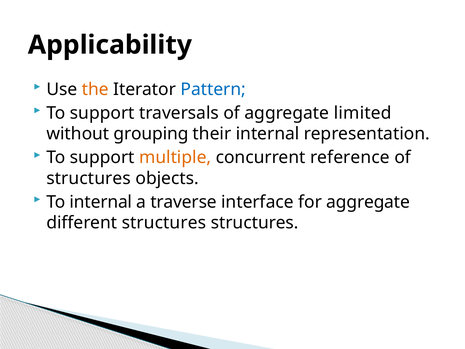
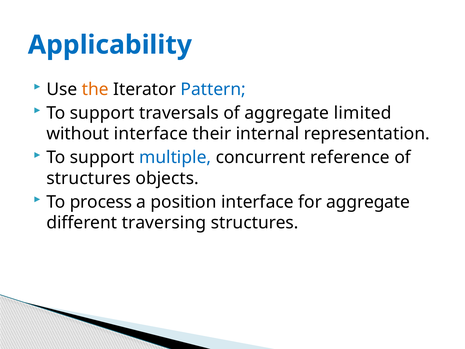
Applicability colour: black -> blue (110, 45)
without grouping: grouping -> interface (151, 134)
multiple colour: orange -> blue (175, 157)
To internal: internal -> process (101, 202)
traverse: traverse -> position (184, 202)
different structures: structures -> traversing (164, 223)
